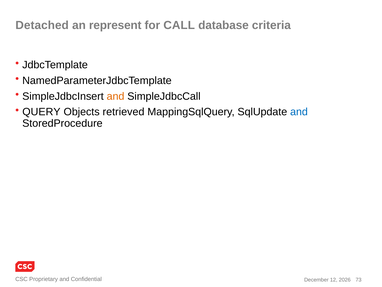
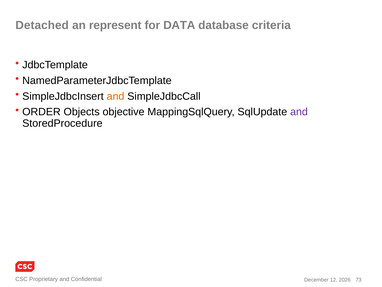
CALL: CALL -> DATA (179, 25)
QUERY: QUERY -> ORDER (41, 112)
retrieved: retrieved -> objective (124, 112)
and colour: blue -> purple (299, 112)
